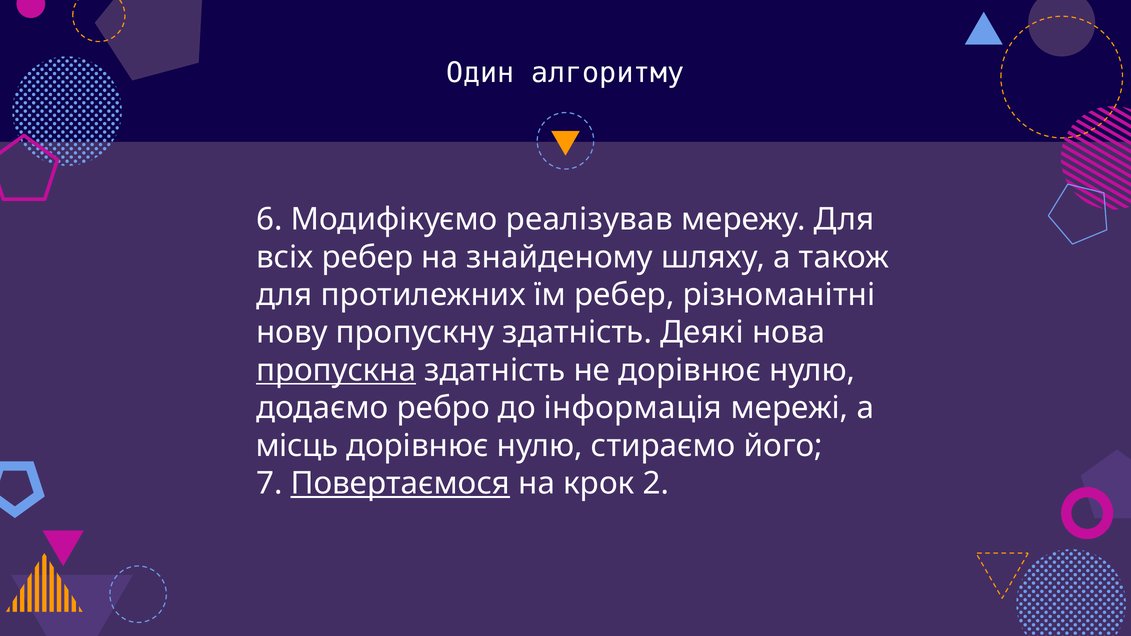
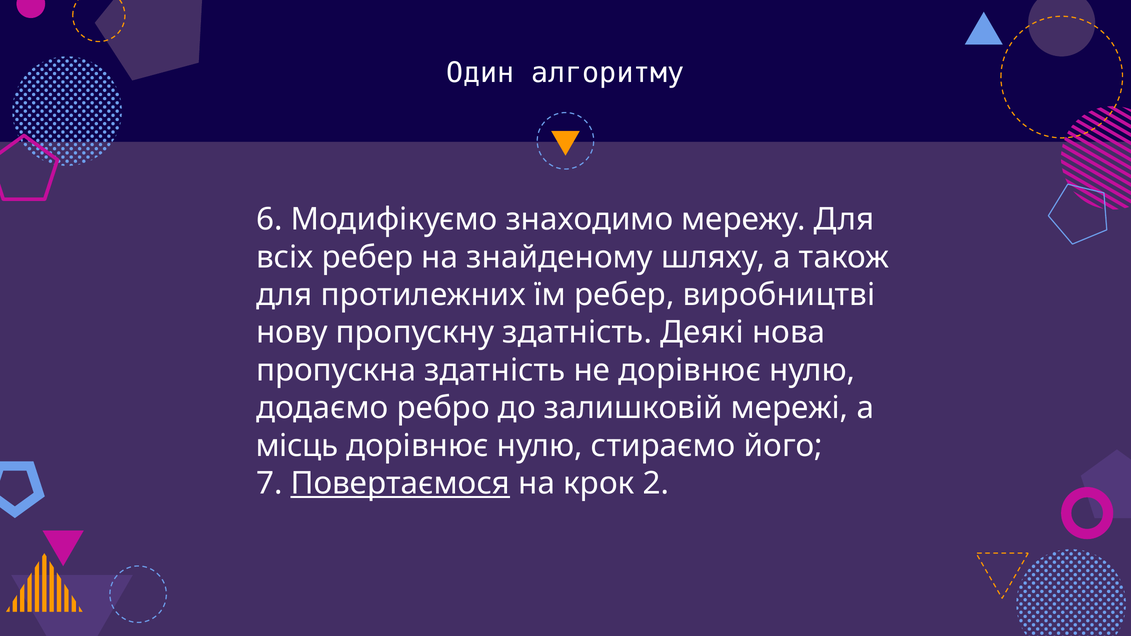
реалізував: реалізував -> знаходимо (589, 220)
рiзноманiтнi: рiзноманiтнi -> виробництвi (779, 295)
пропускна underline: present -> none (336, 370)
інформація: інформація -> залишковiй (633, 408)
